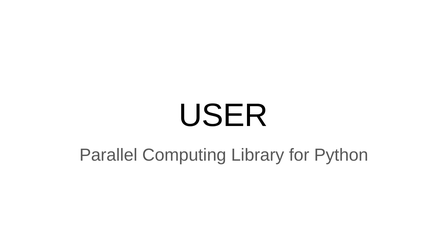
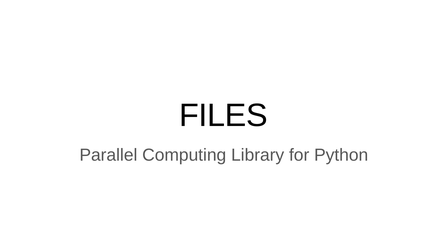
USER: USER -> FILES (223, 115)
